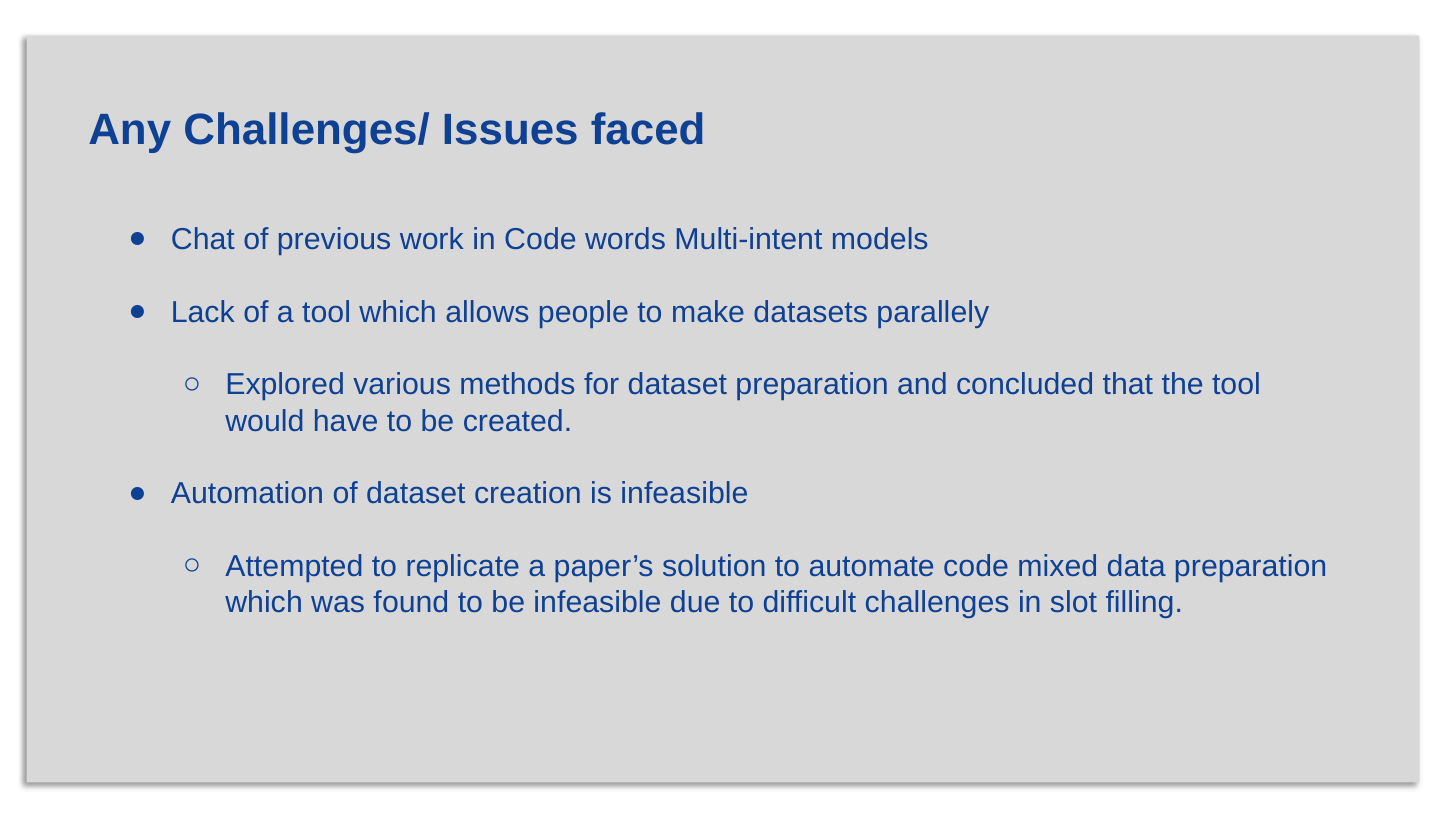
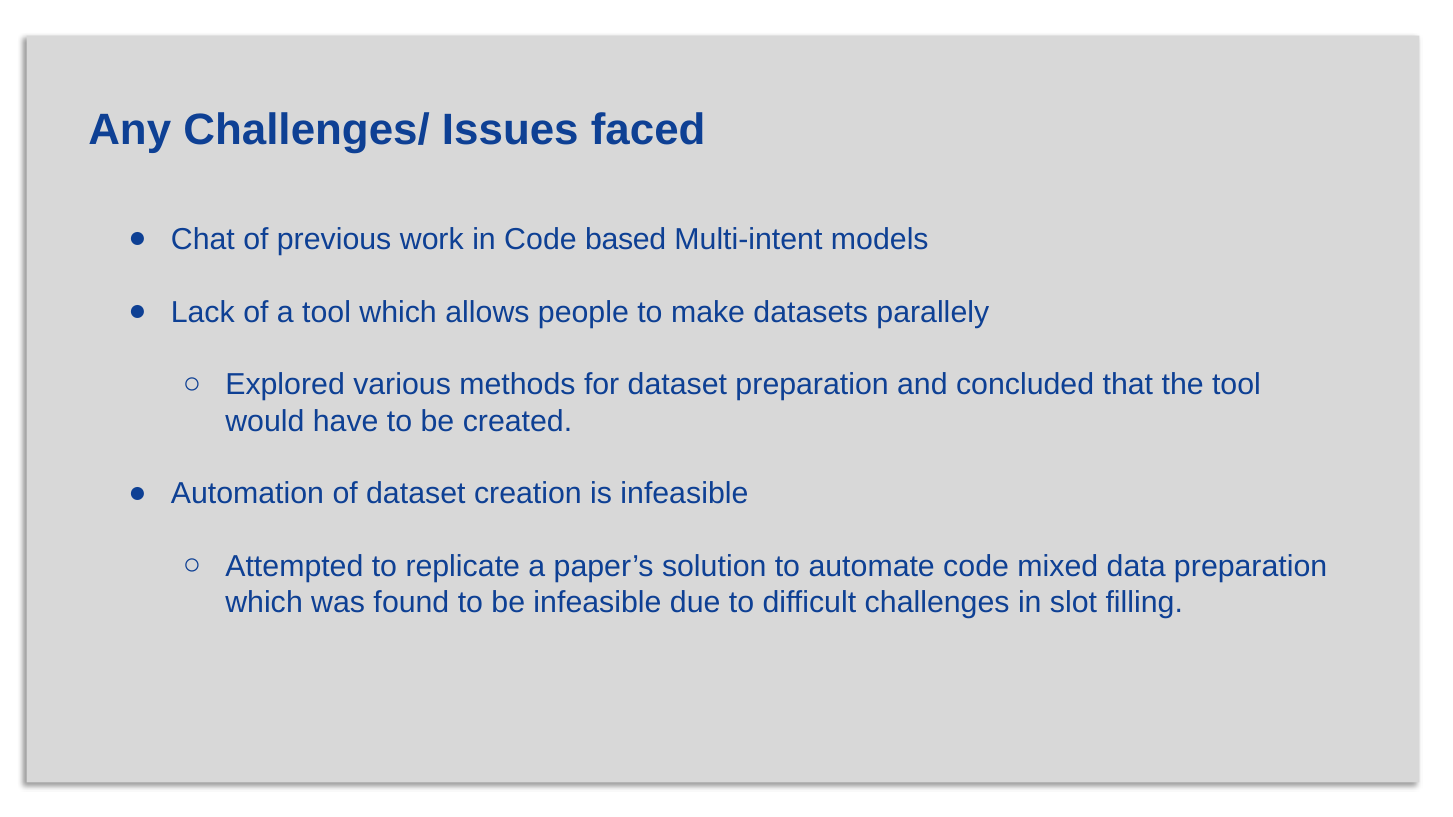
words: words -> based (626, 240)
